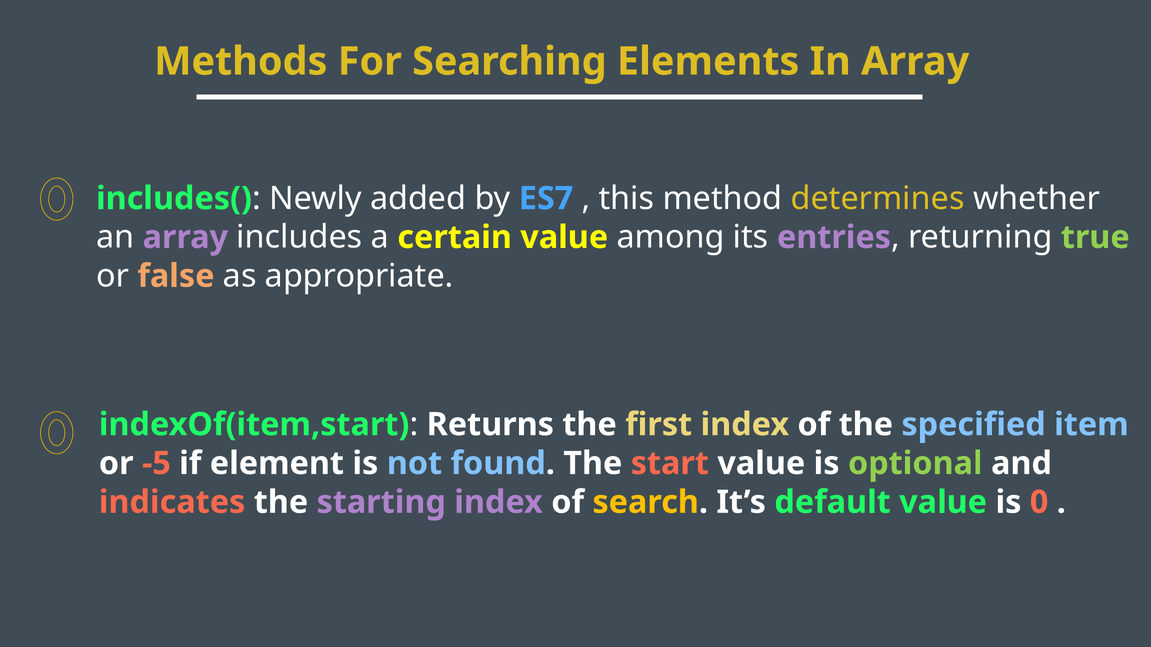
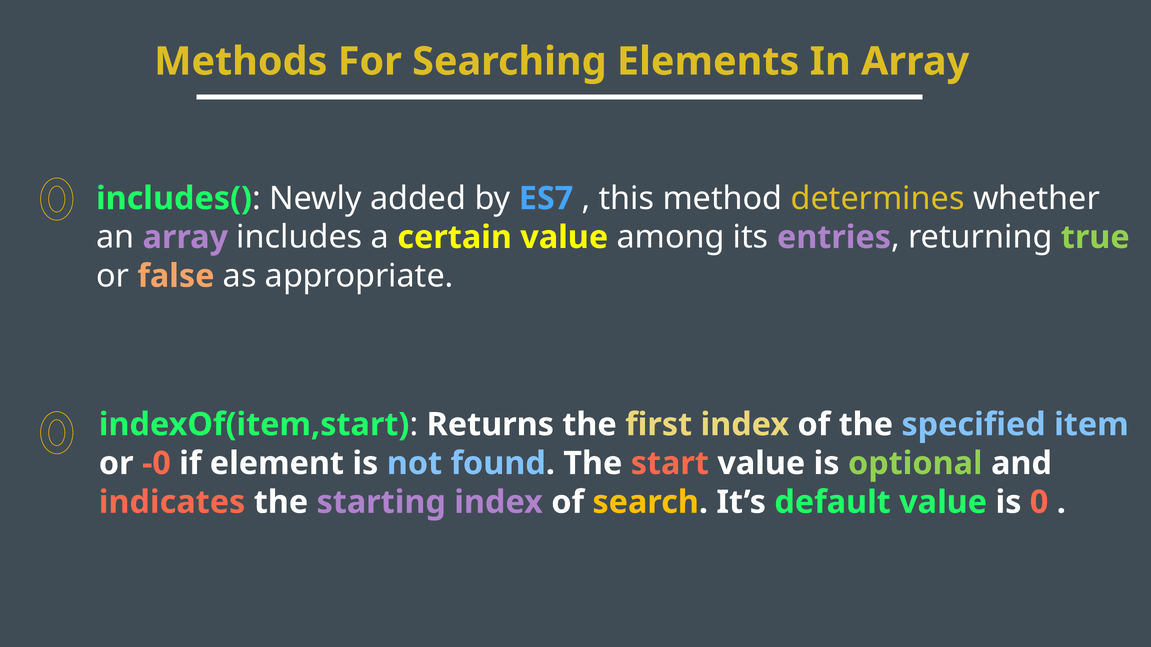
-5: -5 -> -0 (156, 464)
